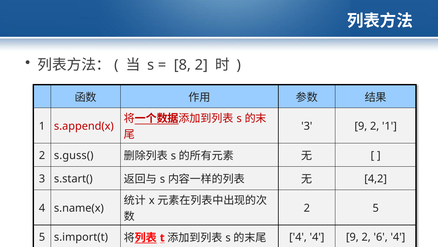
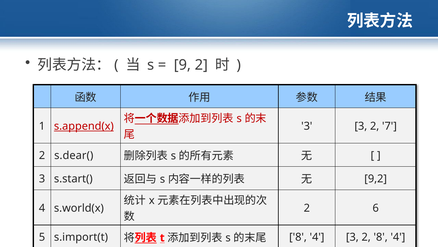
8: 8 -> 9 (182, 65)
s.append(x underline: none -> present (84, 126)
3 9: 9 -> 3 (361, 126)
2 1: 1 -> 7 (389, 126)
s.guss(: s.guss( -> s.dear( (74, 155)
4,2: 4,2 -> 9,2 (376, 178)
s.name(x: s.name(x -> s.world(x (79, 208)
2 5: 5 -> 6 (376, 208)
4: 4 -> 8 (298, 237)
4 9: 9 -> 3 (352, 237)
2 6: 6 -> 8 (381, 237)
